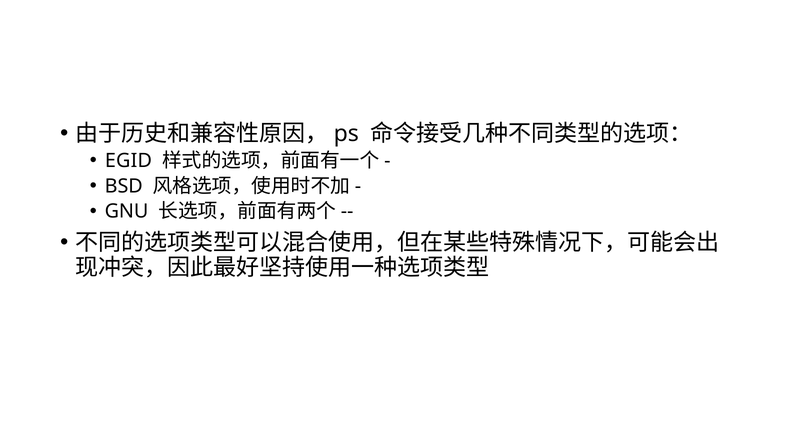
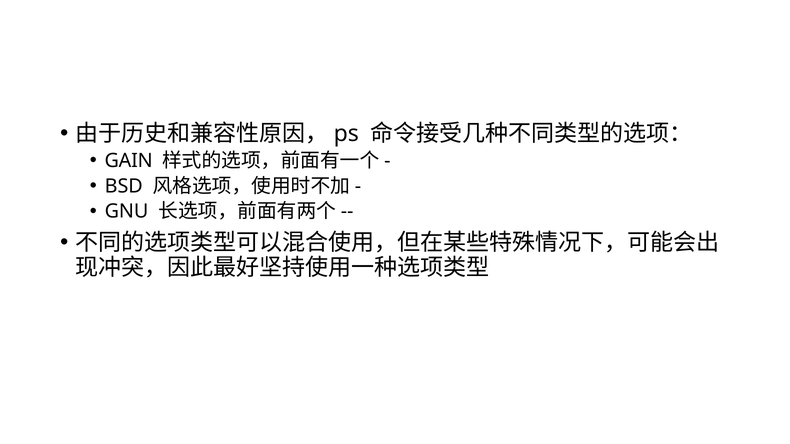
EGID: EGID -> GAIN (129, 161)
